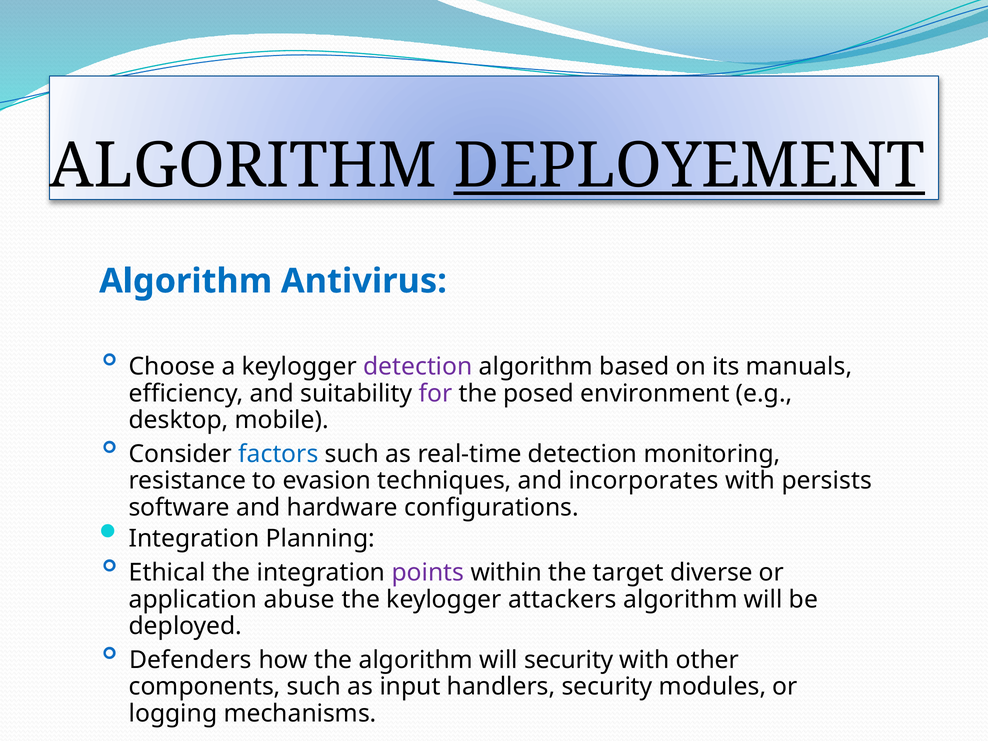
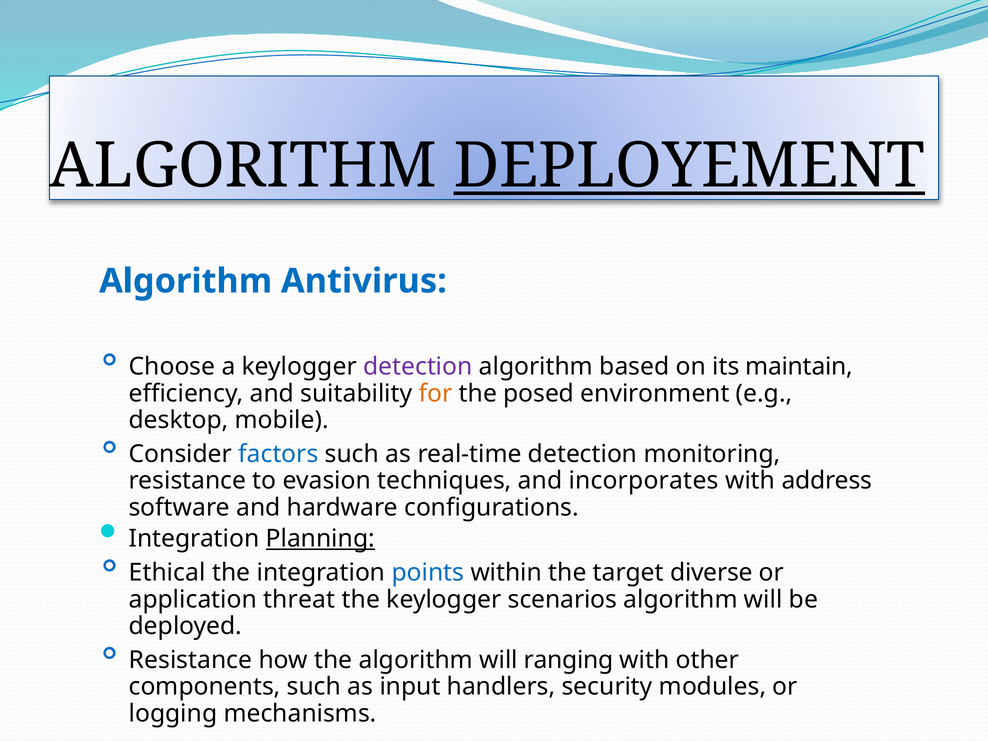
manuals: manuals -> maintain (799, 367)
for colour: purple -> orange (436, 393)
persists: persists -> address (827, 481)
Planning underline: none -> present (320, 539)
points colour: purple -> blue (428, 573)
abuse: abuse -> threat (299, 599)
attackers: attackers -> scenarios (562, 599)
Defenders: Defenders -> Resistance (191, 660)
will security: security -> ranging (569, 660)
